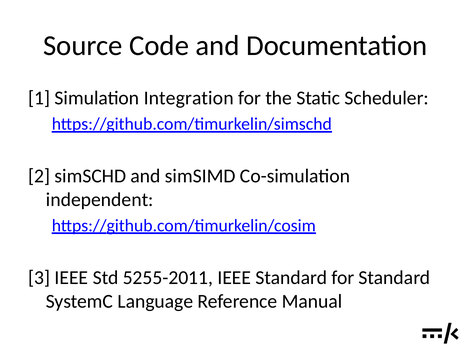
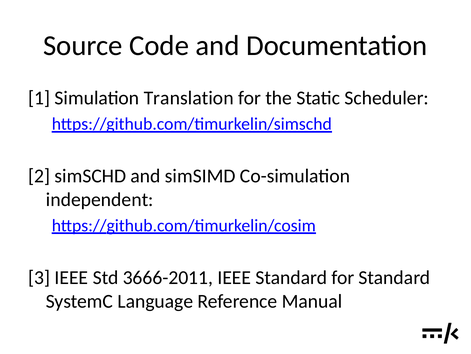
Integration: Integration -> Translation (189, 98)
5255-2011: 5255-2011 -> 3666-2011 (168, 277)
